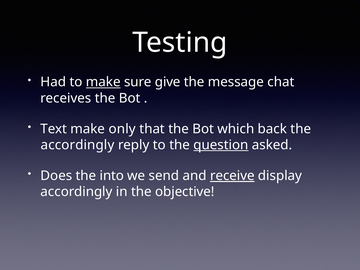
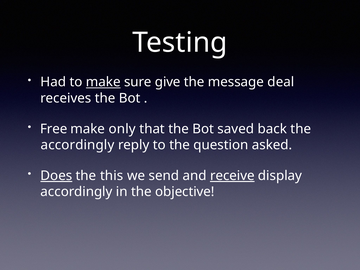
chat: chat -> deal (281, 82)
Text: Text -> Free (54, 129)
which: which -> saved (236, 129)
question underline: present -> none (221, 145)
Does underline: none -> present (56, 176)
into: into -> this (112, 176)
